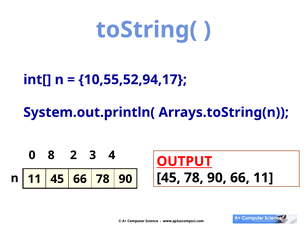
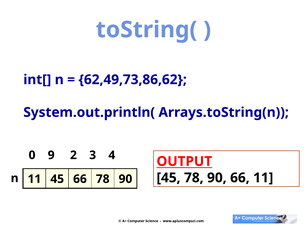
10,55,52,94,17: 10,55,52,94,17 -> 62,49,73,86,62 (133, 80)
8: 8 -> 9 (51, 155)
